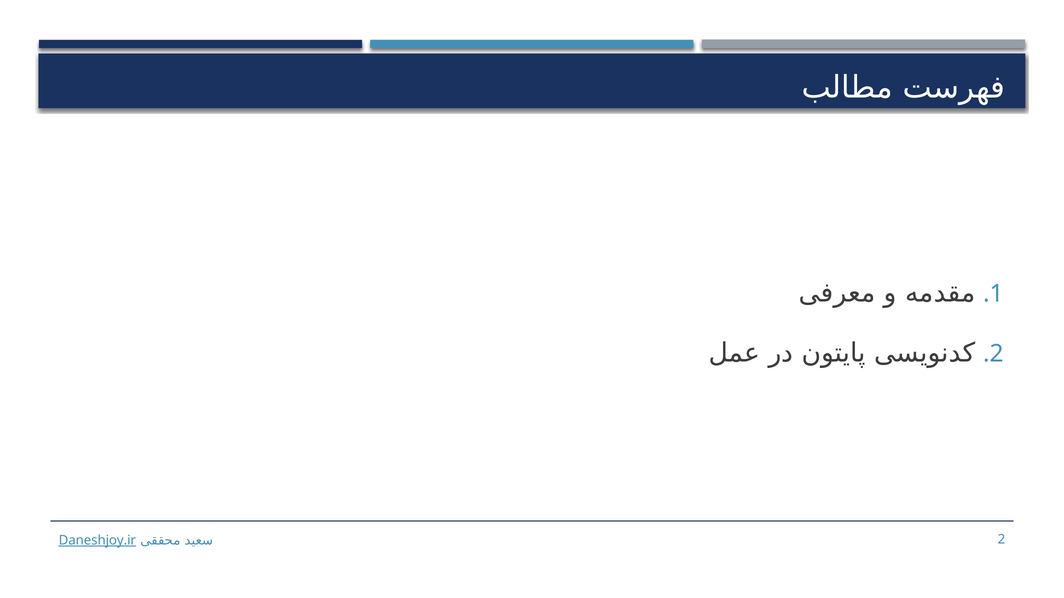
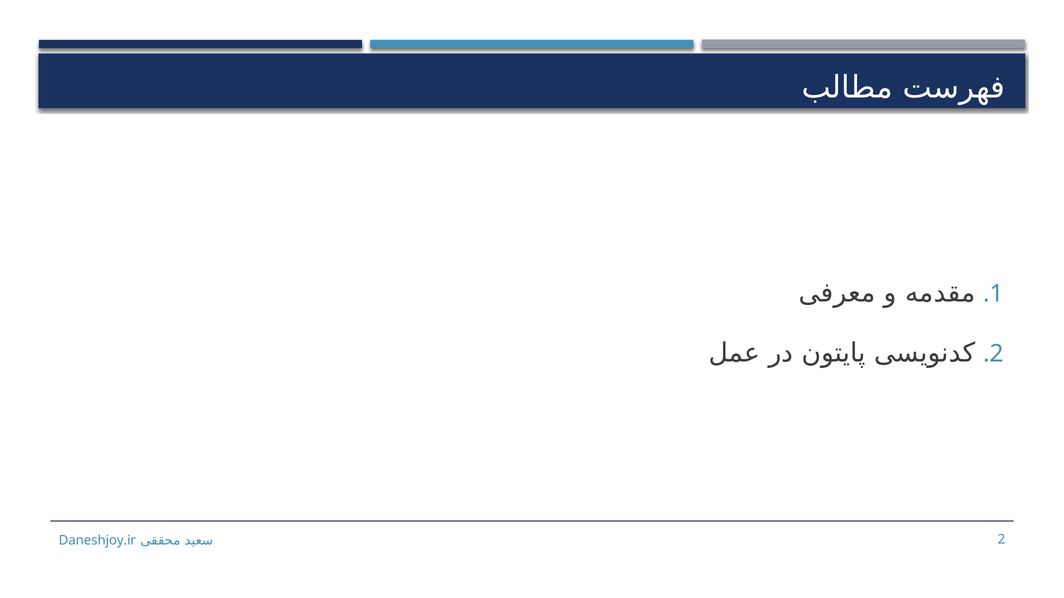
Daneshjoy.ir underline: present -> none (97, 541)
